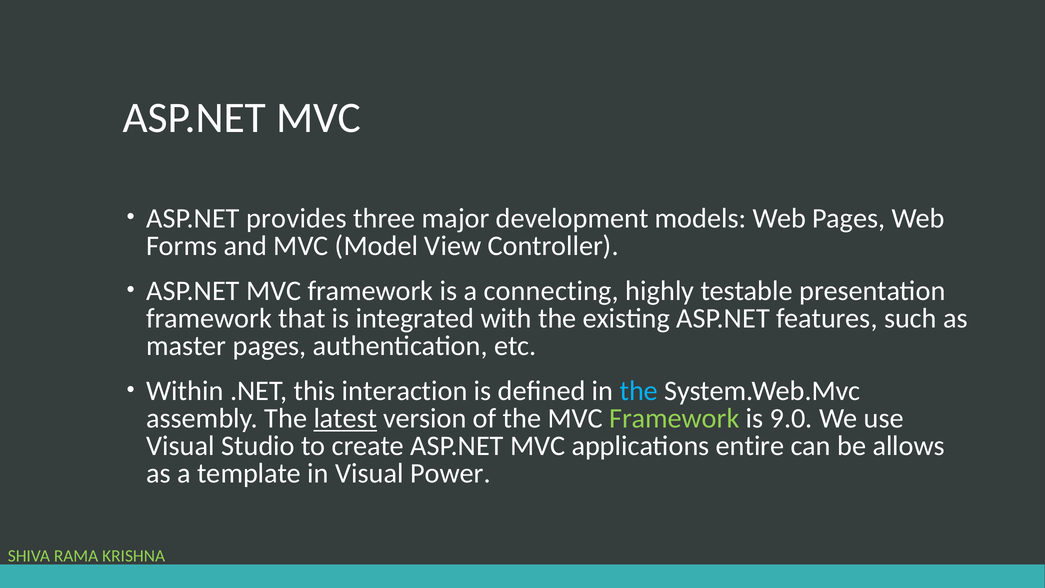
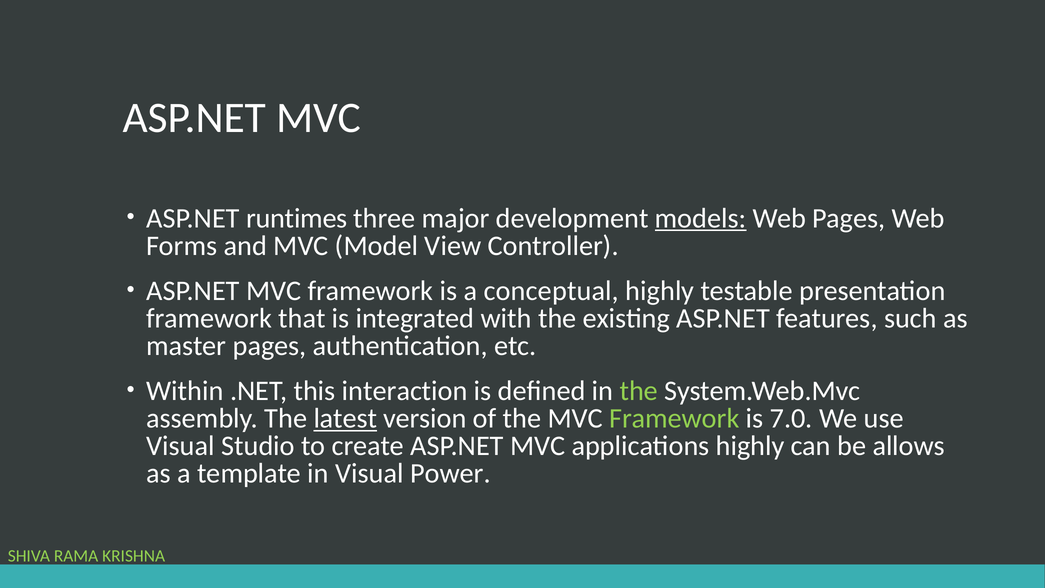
provides: provides -> runtimes (297, 218)
models underline: none -> present (701, 218)
connecting: connecting -> conceptual (551, 291)
the colour: light blue -> light green (639, 391)
9.0: 9.0 -> 7.0 (791, 418)
applications entire: entire -> highly (750, 446)
